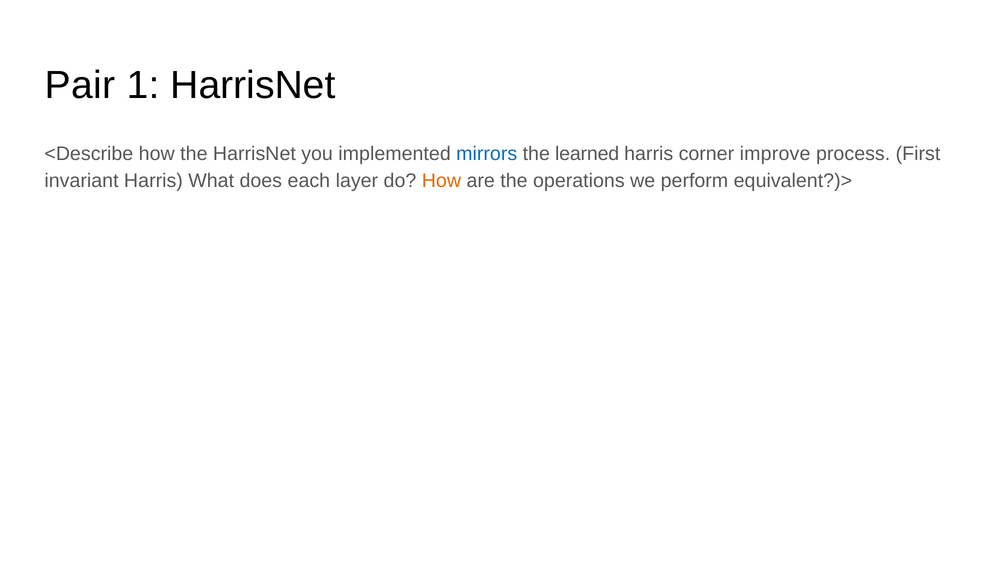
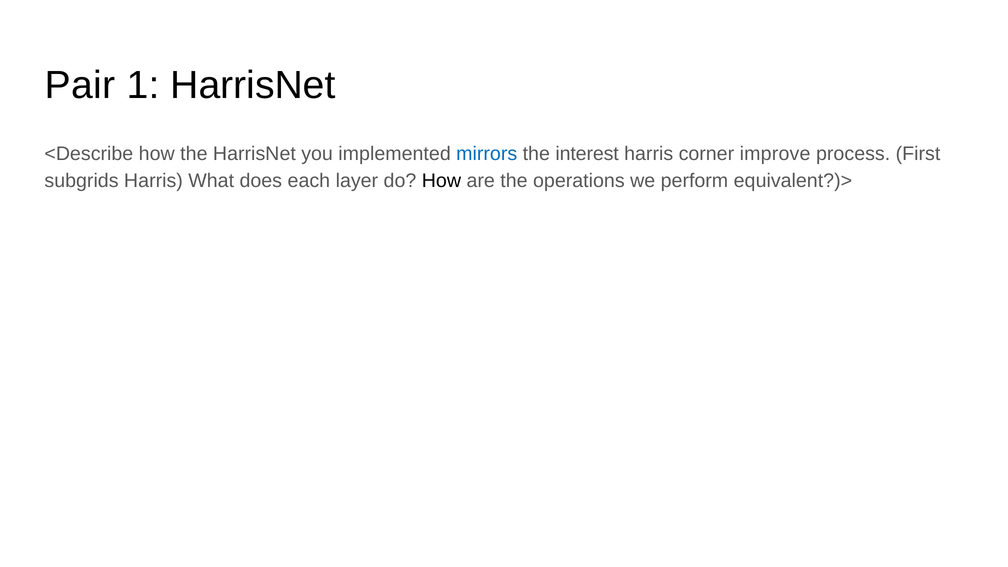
learned: learned -> interest (587, 154)
invariant: invariant -> subgrids (82, 181)
How colour: orange -> black (441, 181)
